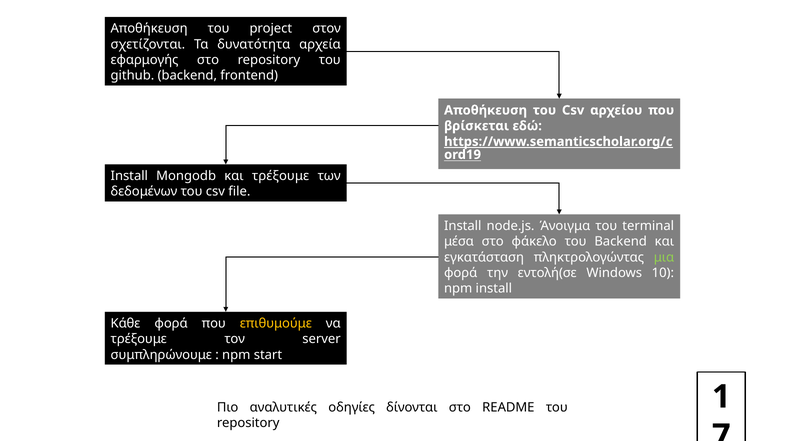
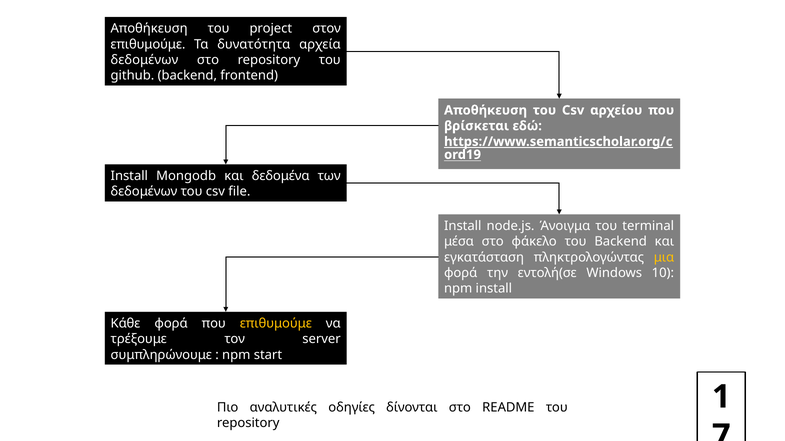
σχετίζονται: σχετίζονται -> επιθυμούμε (148, 44)
εφαρμογής: εφαρμογής -> δεδομένων (144, 60)
και τρέξουμε: τρέξουμε -> δεδομένα (281, 176)
μια colour: light green -> yellow (664, 258)
